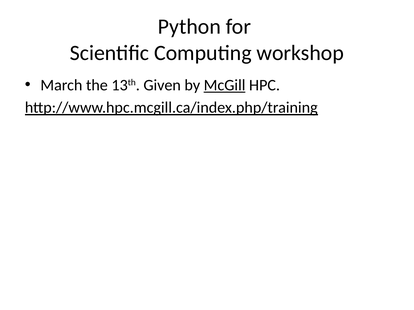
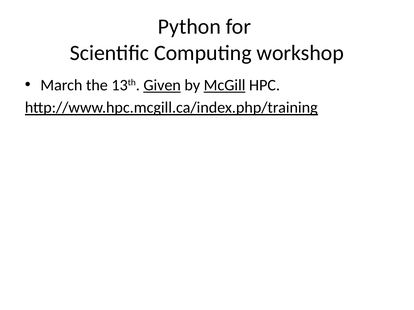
Given underline: none -> present (162, 85)
